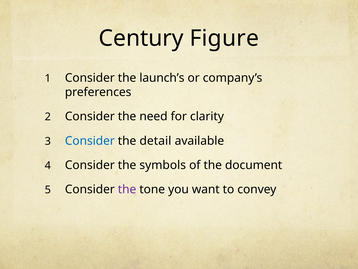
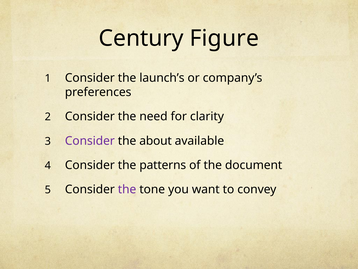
Consider colour: blue -> purple (90, 141)
detail: detail -> about (156, 141)
symbols: symbols -> patterns (163, 165)
